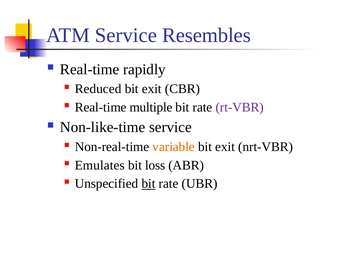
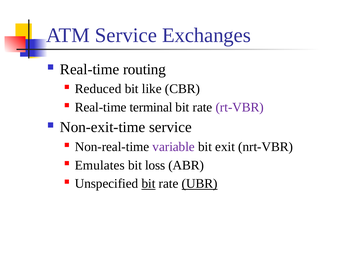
Resembles: Resembles -> Exchanges (207, 35)
rapidly: rapidly -> routing (144, 69)
exit: exit -> like (152, 89)
multiple: multiple -> terminal (151, 107)
Non-like-time: Non-like-time -> Non-exit-time (103, 127)
variable colour: orange -> purple (174, 147)
UBR underline: none -> present (200, 184)
